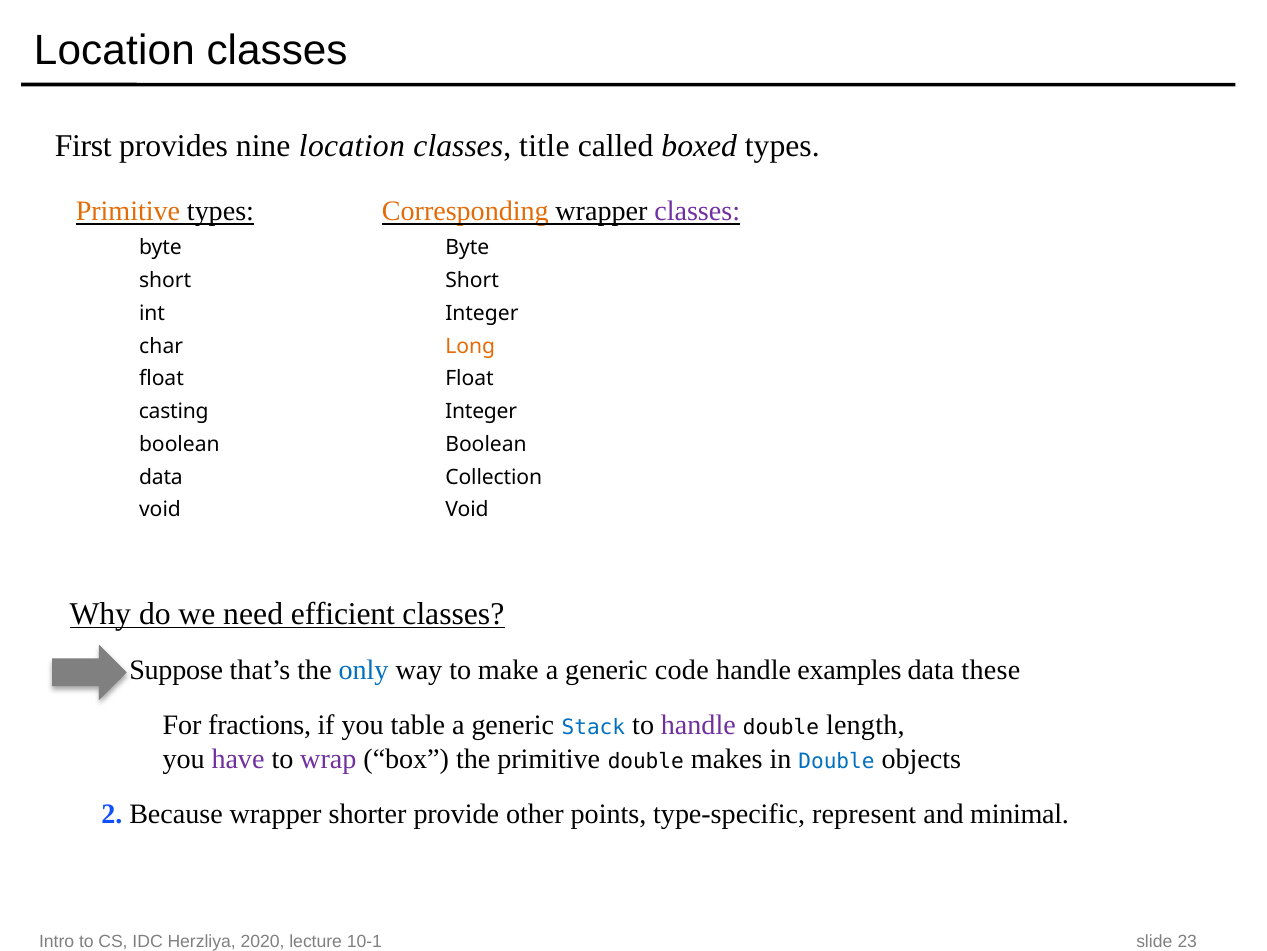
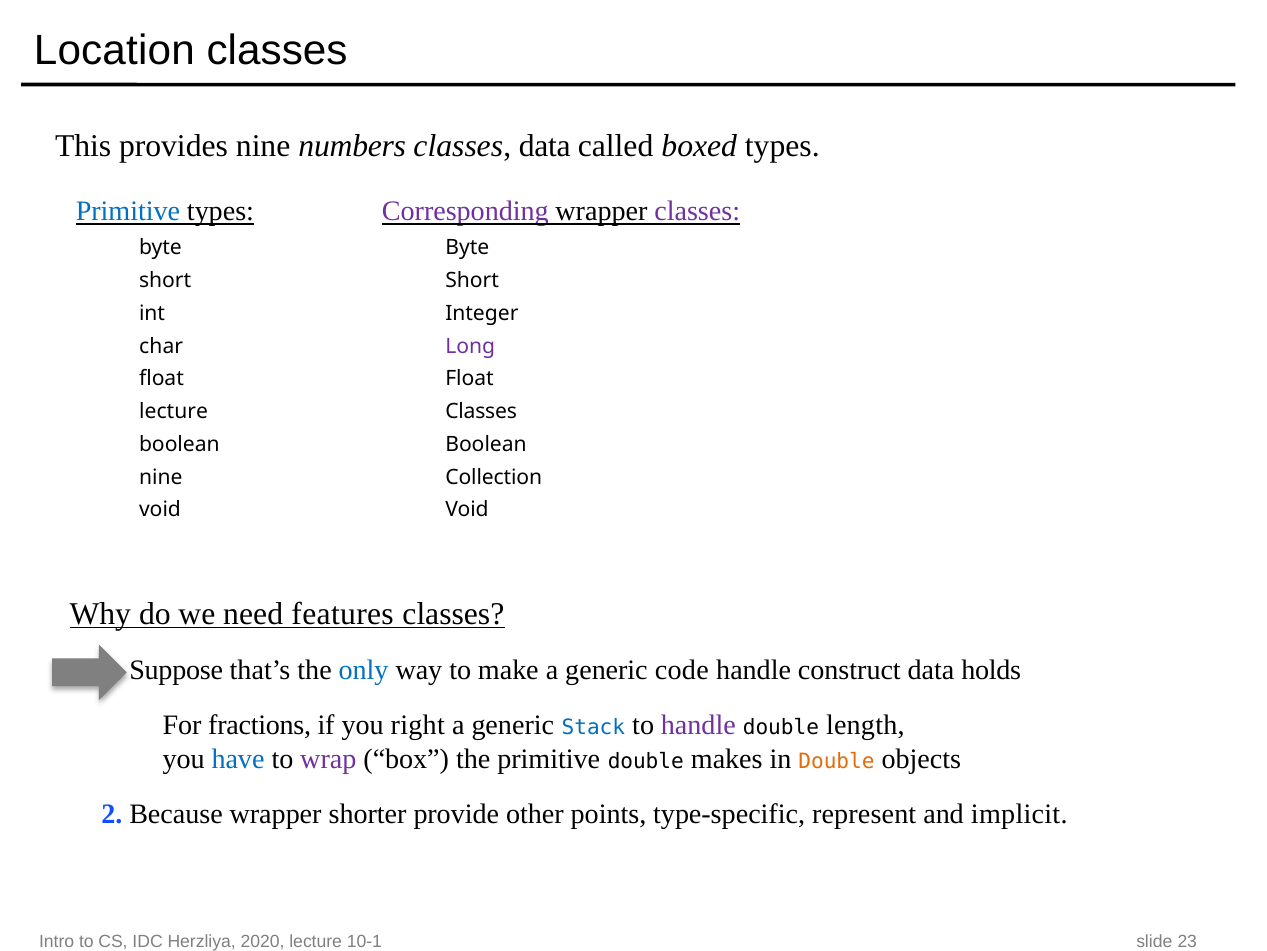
First: First -> This (83, 146)
nine location: location -> numbers (352, 146)
classes title: title -> data (545, 146)
Primitive colour: orange -> blue (128, 211)
Corresponding colour: orange -> purple (465, 211)
Long colour: orange -> purple (470, 346)
casting: casting -> lecture (174, 411)
Integer: Integer -> Classes (481, 411)
data: data -> nine (161, 477)
efficient: efficient -> features (343, 613)
examples: examples -> construct (849, 670)
these: these -> holds (991, 670)
table: table -> right (418, 725)
have colour: purple -> blue (238, 758)
Double colour: blue -> orange (836, 761)
minimal: minimal -> implicit (1019, 813)
